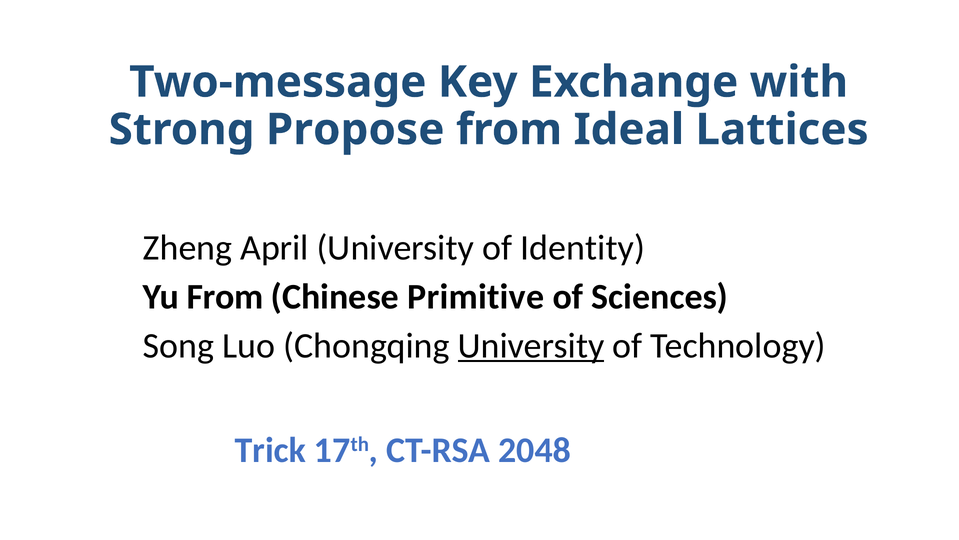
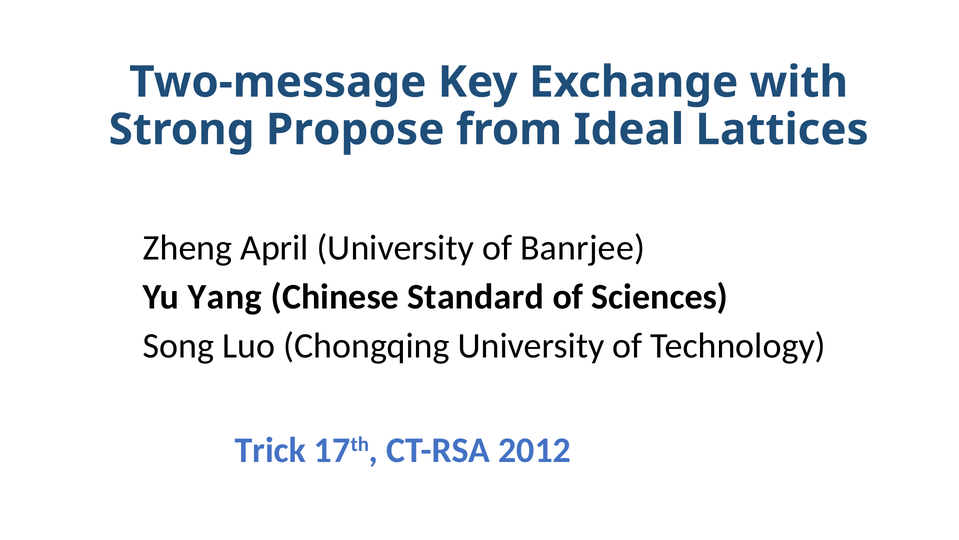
Identity: Identity -> Banrjee (583, 248)
Yu From: From -> Yang (225, 296)
Primitive: Primitive -> Standard (476, 296)
University underline: present -> none (531, 345)
2048: 2048 -> 2012 (535, 450)
